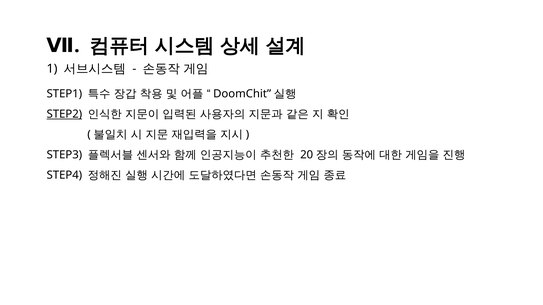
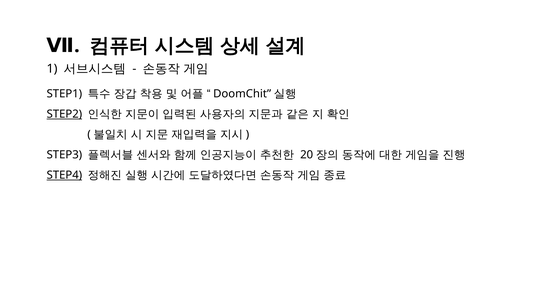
STEP4 underline: none -> present (64, 175)
